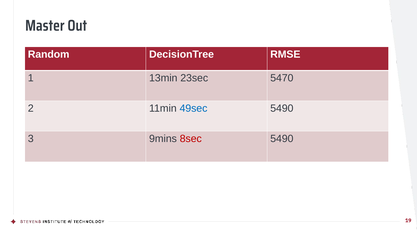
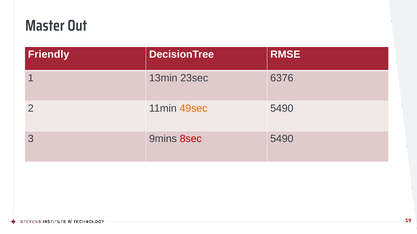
Random: Random -> Friendly (49, 54)
5470: 5470 -> 6376 (282, 78)
49sec colour: blue -> orange (194, 109)
